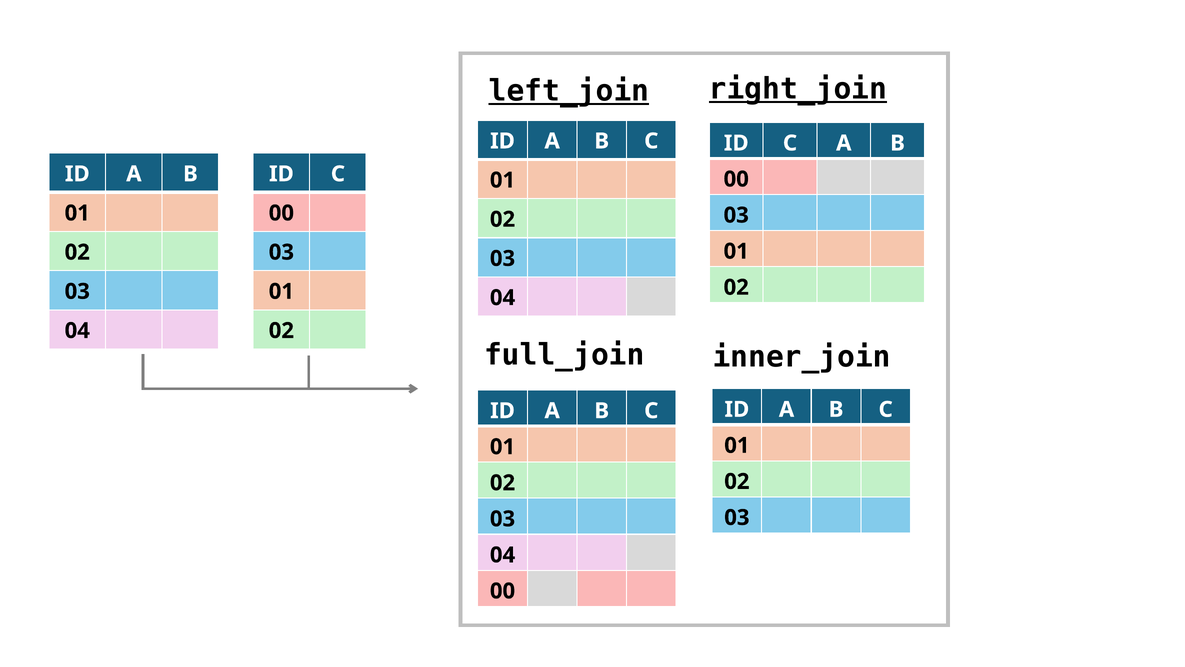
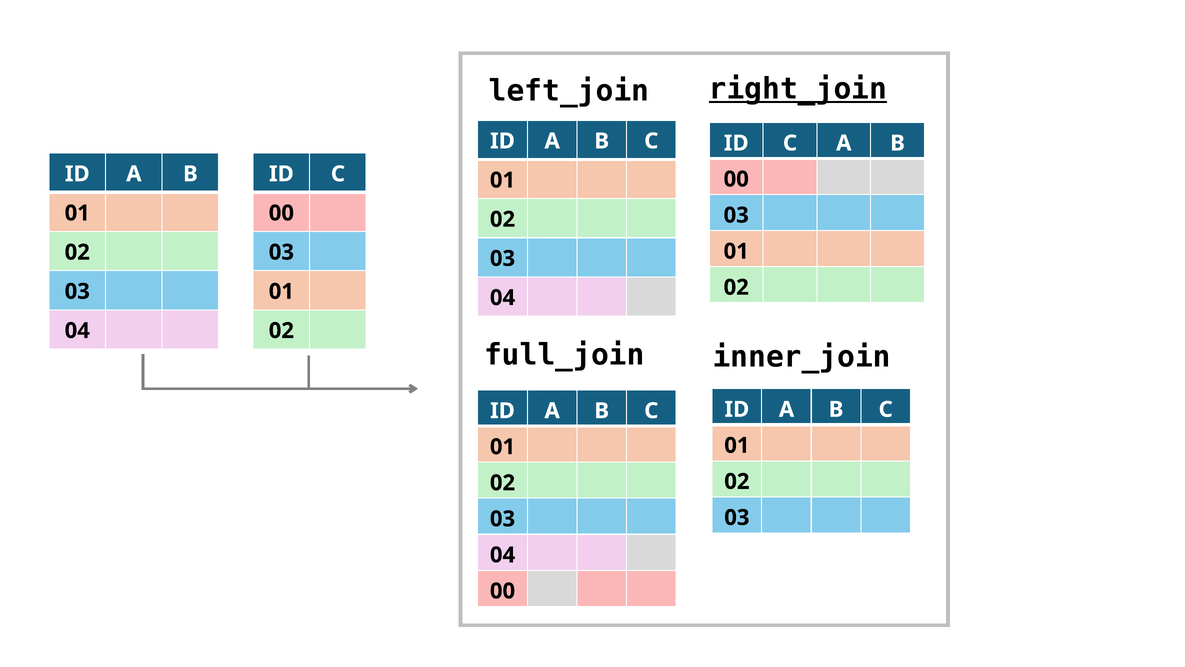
left_join underline: present -> none (569, 91)
